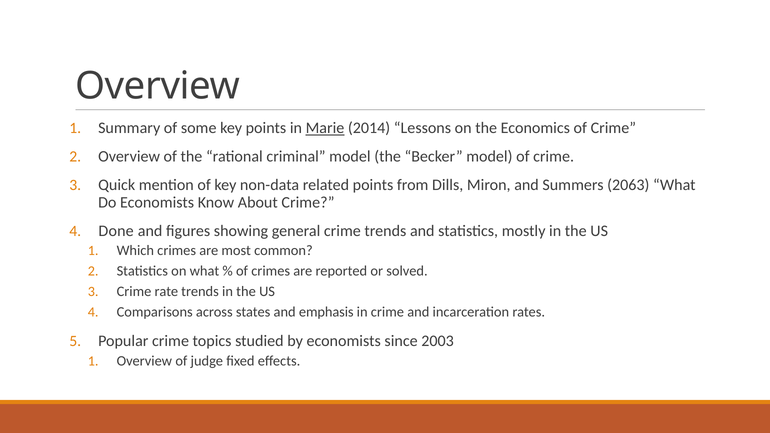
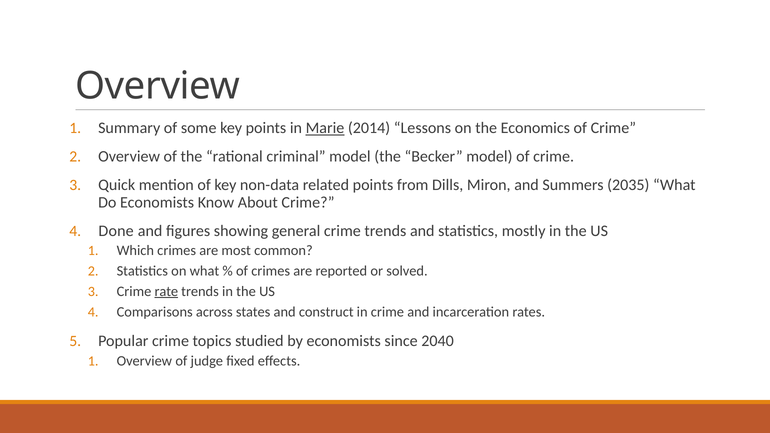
2063: 2063 -> 2035 (628, 185)
rate underline: none -> present (166, 292)
emphasis: emphasis -> construct (326, 312)
2003: 2003 -> 2040 (438, 341)
